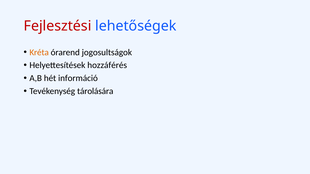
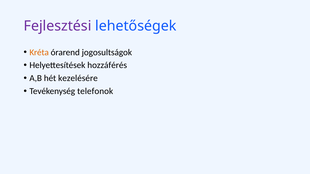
Fejlesztési colour: red -> purple (58, 26)
információ: információ -> kezelésére (78, 78)
tárolására: tárolására -> telefonok (95, 91)
